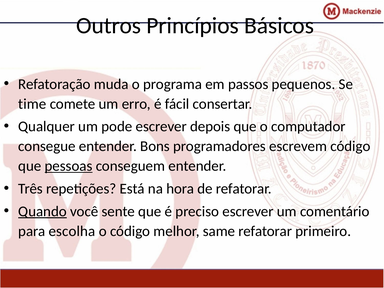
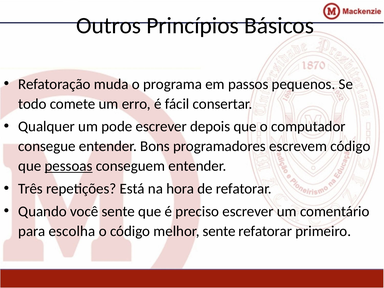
time: time -> todo (32, 104)
Quando underline: present -> none (42, 211)
melhor same: same -> sente (219, 231)
